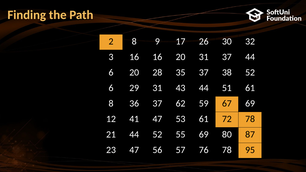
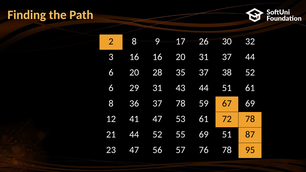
37 62: 62 -> 78 (181, 104)
69 80: 80 -> 51 (227, 135)
